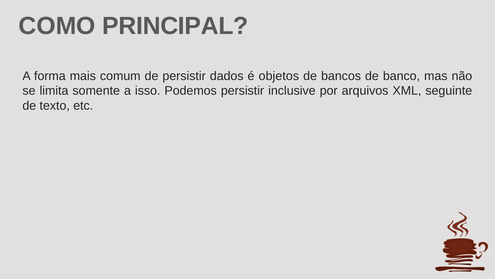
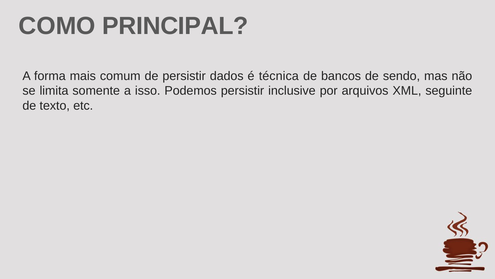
objetos: objetos -> técnica (279, 76)
banco: banco -> sendo (401, 76)
